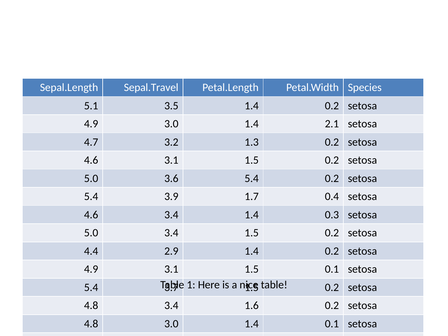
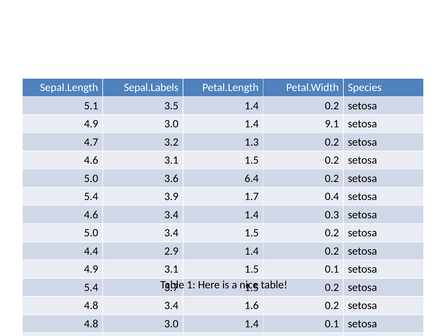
Sepal.Travel: Sepal.Travel -> Sepal.Labels (151, 88)
2.1: 2.1 -> 9.1 (332, 124)
3.6 5.4: 5.4 -> 6.4 (252, 178)
